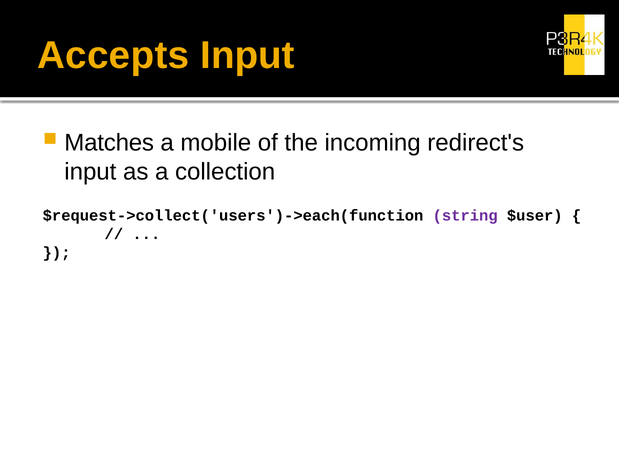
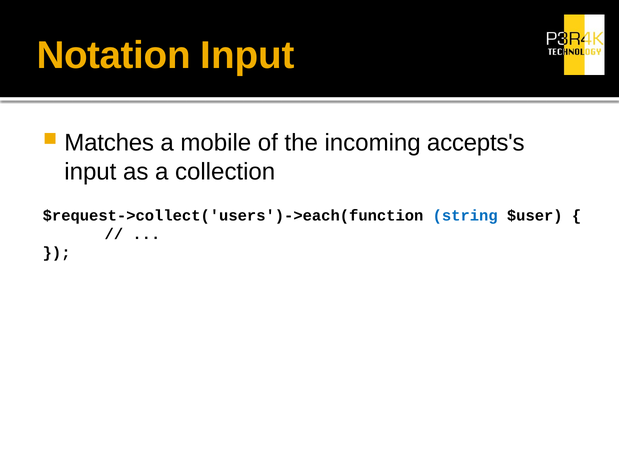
Accepts: Accepts -> Notation (114, 56)
redirect's: redirect's -> accepts's (476, 142)
string colour: purple -> blue (465, 215)
